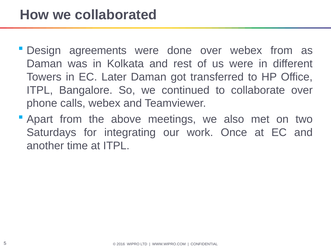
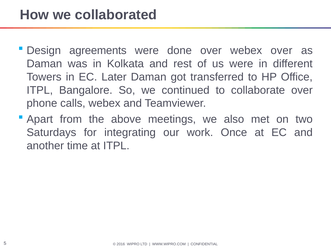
webex from: from -> over (282, 50)
